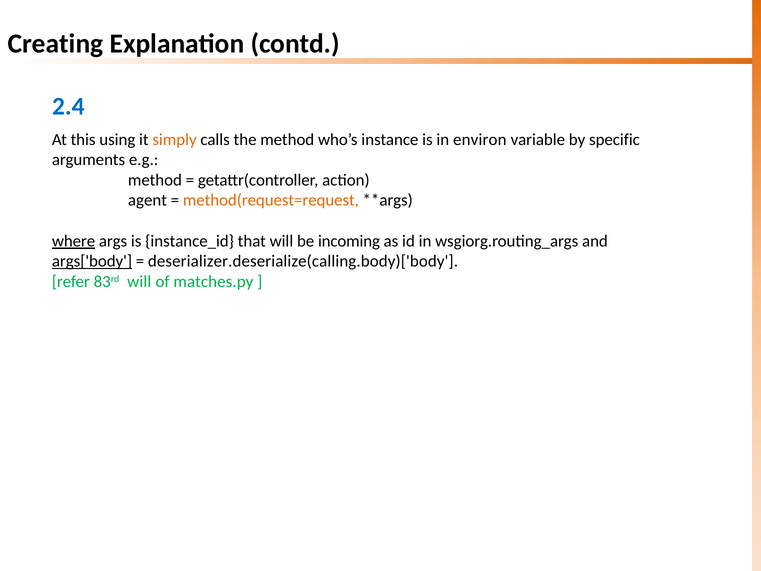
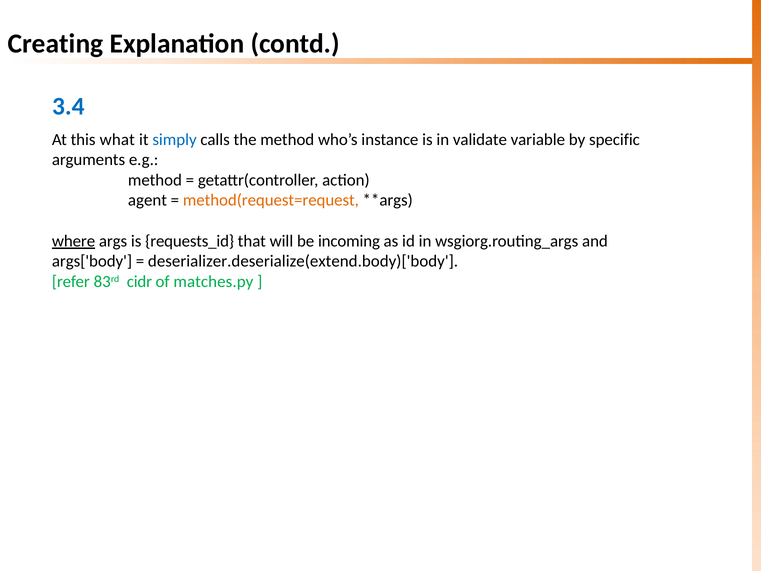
2.4: 2.4 -> 3.4 (68, 107)
using: using -> what (117, 139)
simply colour: orange -> blue (175, 139)
environ: environ -> validate (480, 139)
instance_id: instance_id -> requests_id (190, 241)
args['body underline: present -> none (92, 261)
deserializer.deserialize(calling.body)['body: deserializer.deserialize(calling.body)['body -> deserializer.deserialize(extend.body)['body (303, 261)
83rd will: will -> cidr (139, 281)
